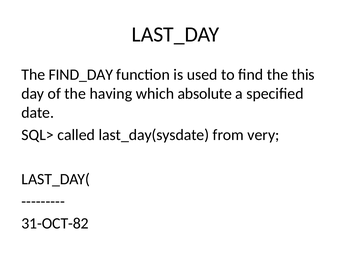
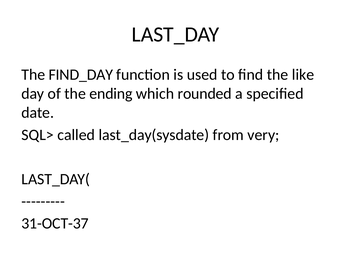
this: this -> like (303, 75)
having: having -> ending (111, 94)
absolute: absolute -> rounded (205, 94)
31-OCT-82: 31-OCT-82 -> 31-OCT-37 (55, 223)
